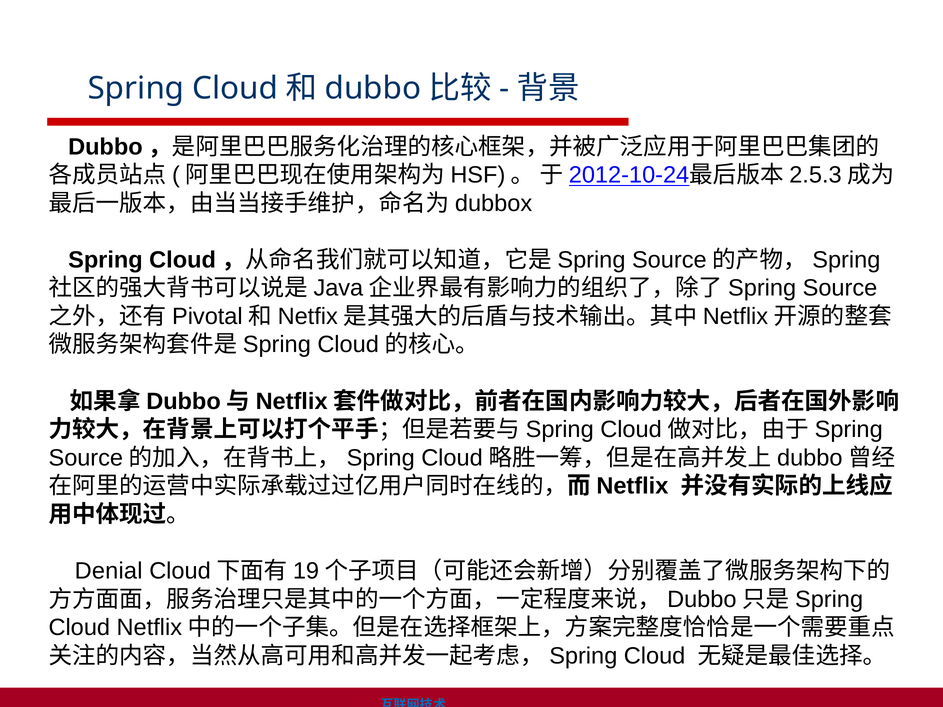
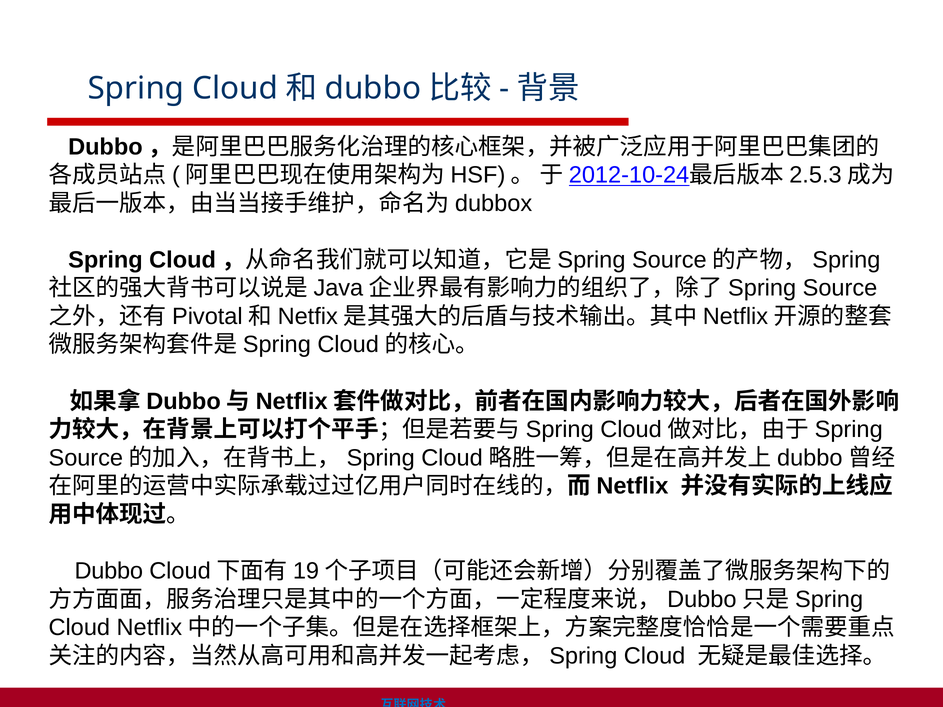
Denial: Denial -> Dubbo (109, 571)
